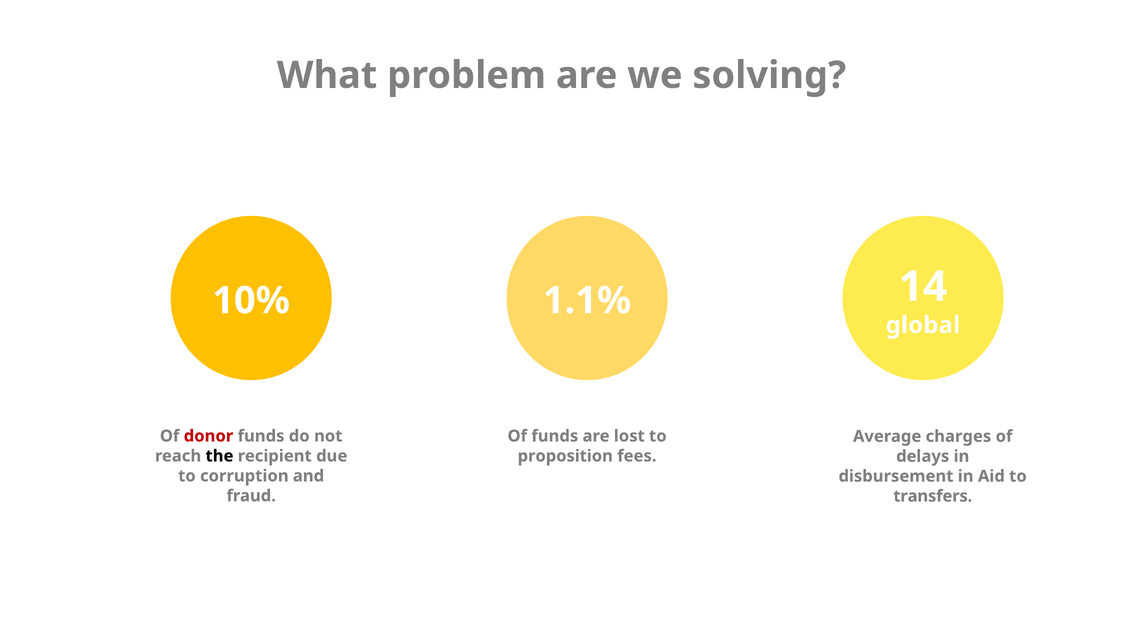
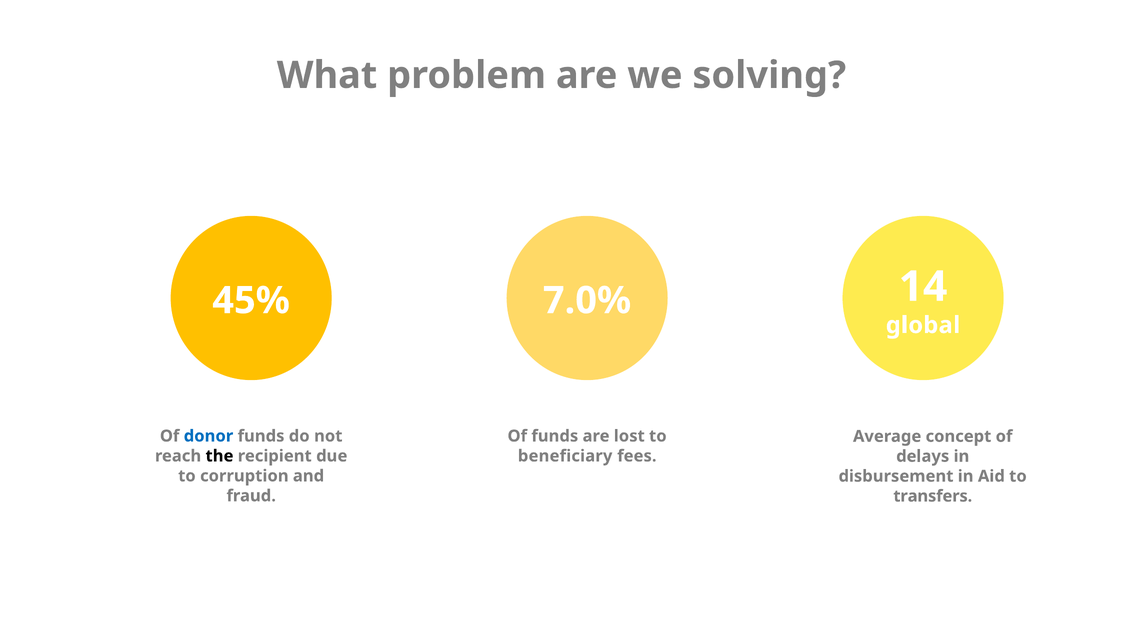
10%: 10% -> 45% (251, 301)
1.1%: 1.1% -> 7.0% (587, 301)
donor colour: red -> blue (208, 436)
charges: charges -> concept (958, 436)
proposition: proposition -> beneficiary (565, 456)
